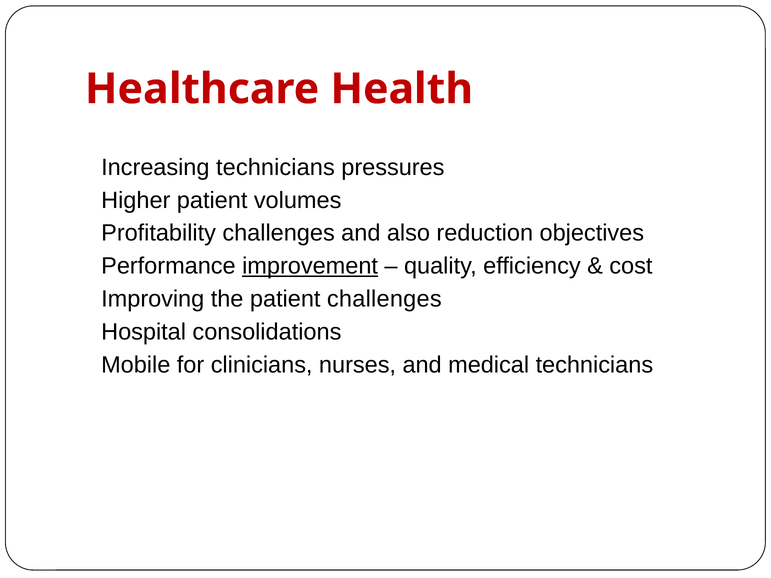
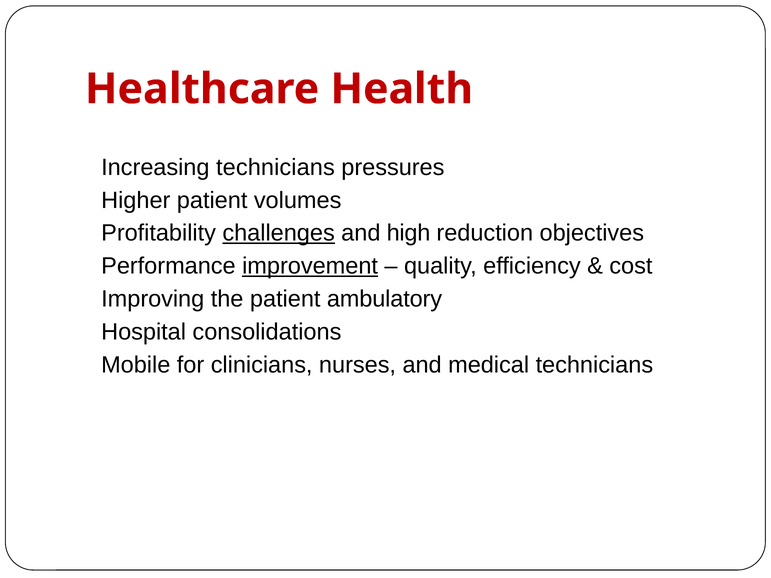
challenges underline: none -> present (279, 233)
also: also -> high (409, 233)
patient challenges: challenges -> ambulatory (384, 299)
